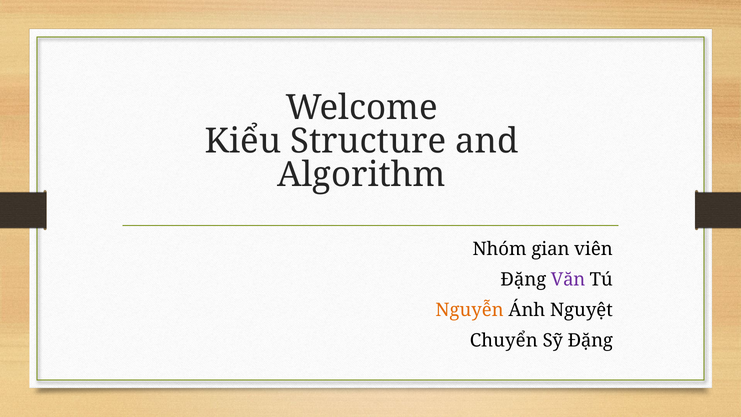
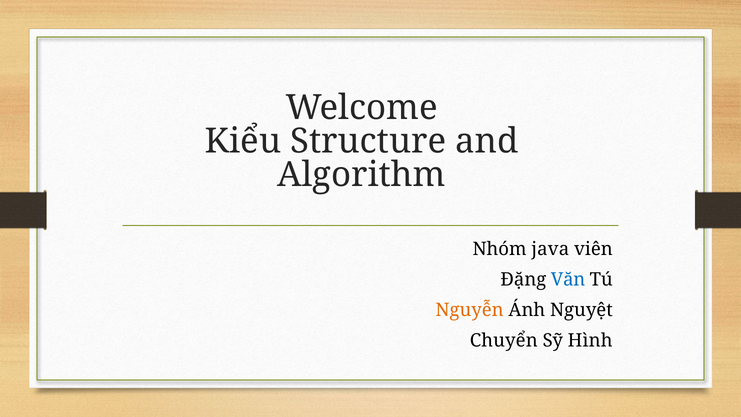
gian: gian -> java (550, 249)
Văn colour: purple -> blue (568, 280)
Sỹ Đặng: Đặng -> Hình (590, 341)
